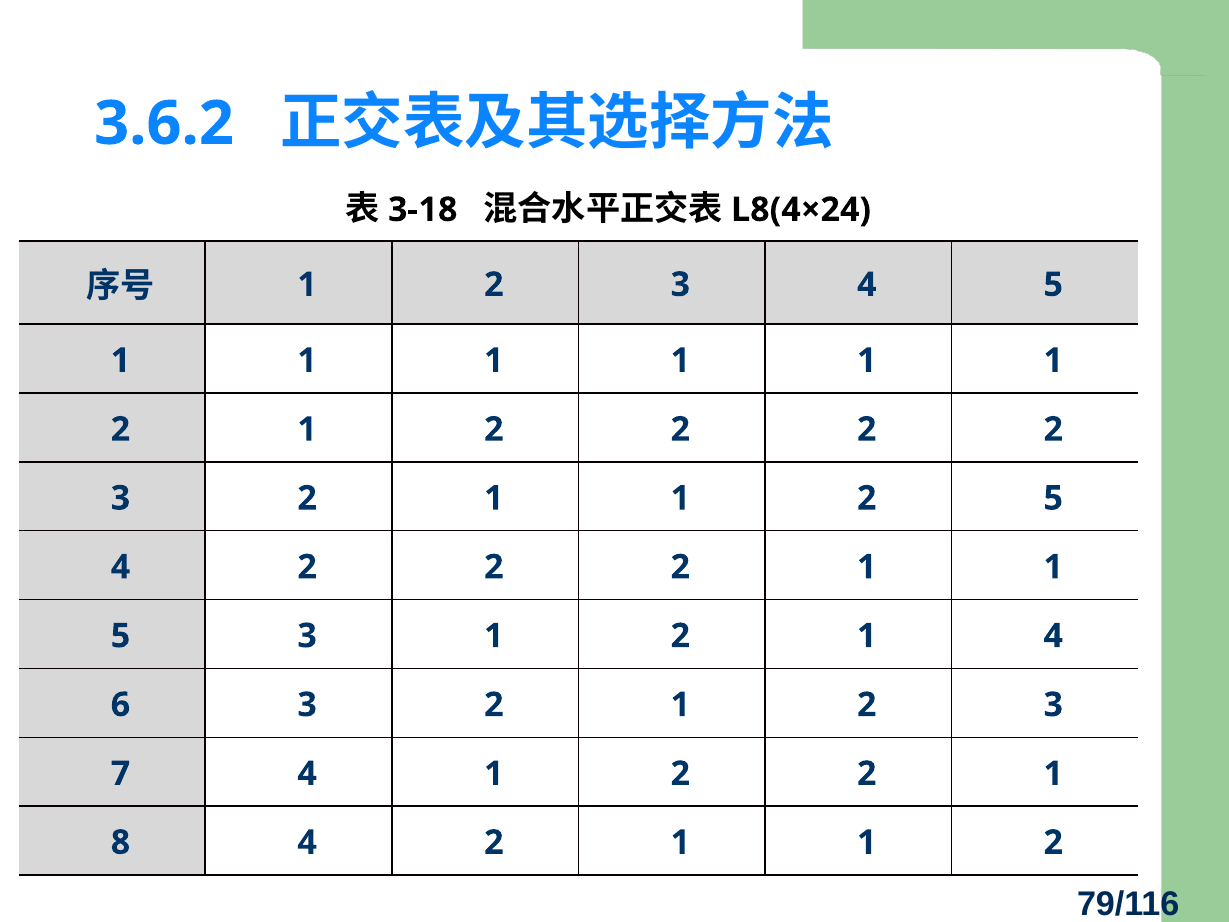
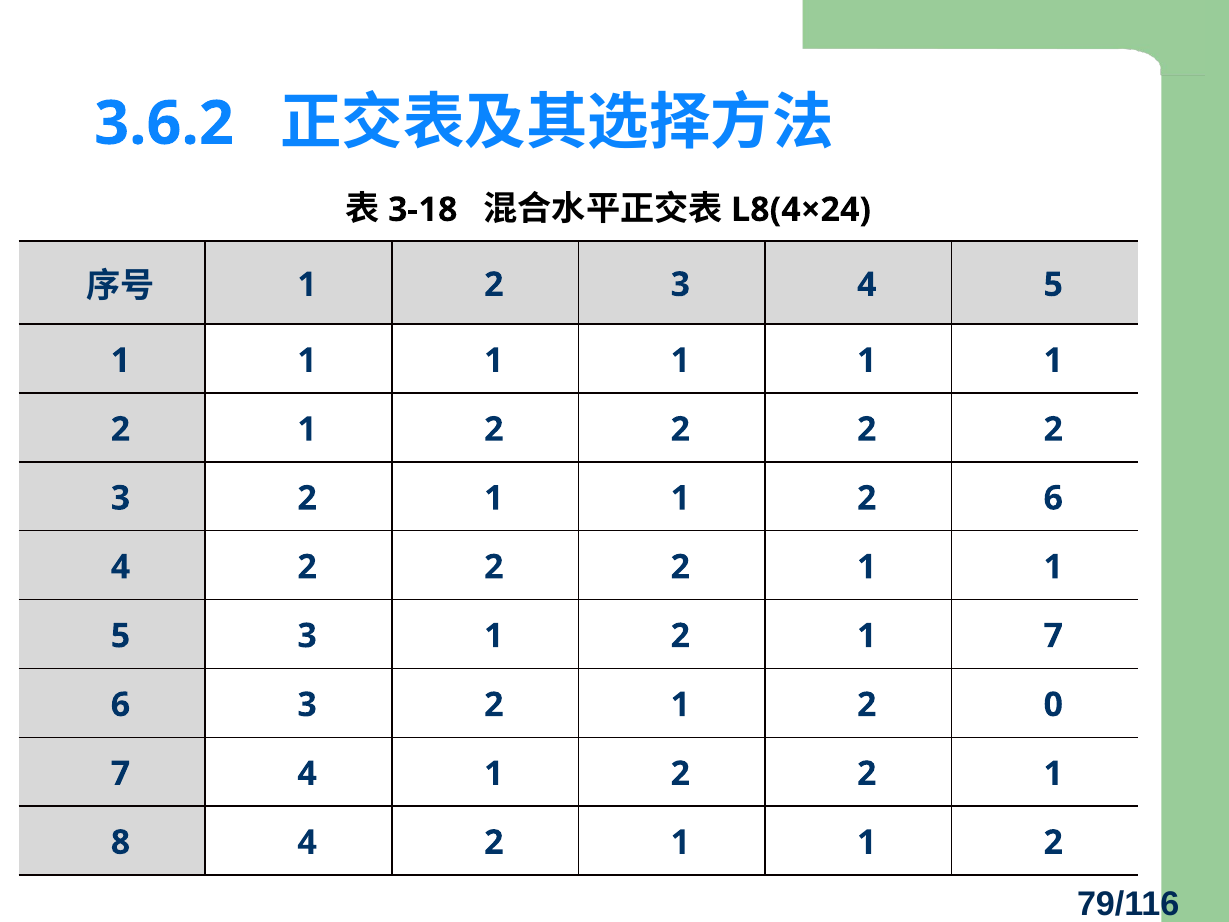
2 5: 5 -> 6 (1053, 498)
1 4: 4 -> 7 (1053, 636)
2 1 2 3: 3 -> 0 (1053, 705)
